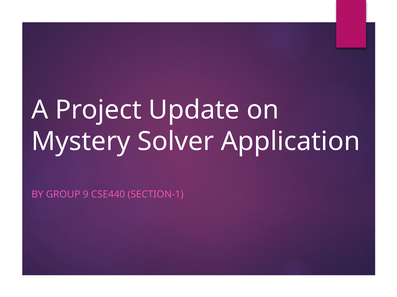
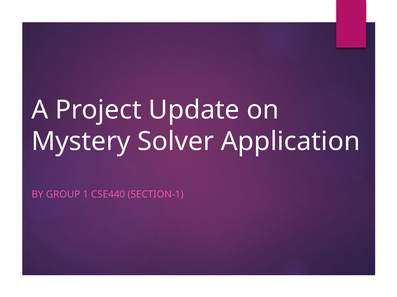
9: 9 -> 1 (86, 195)
